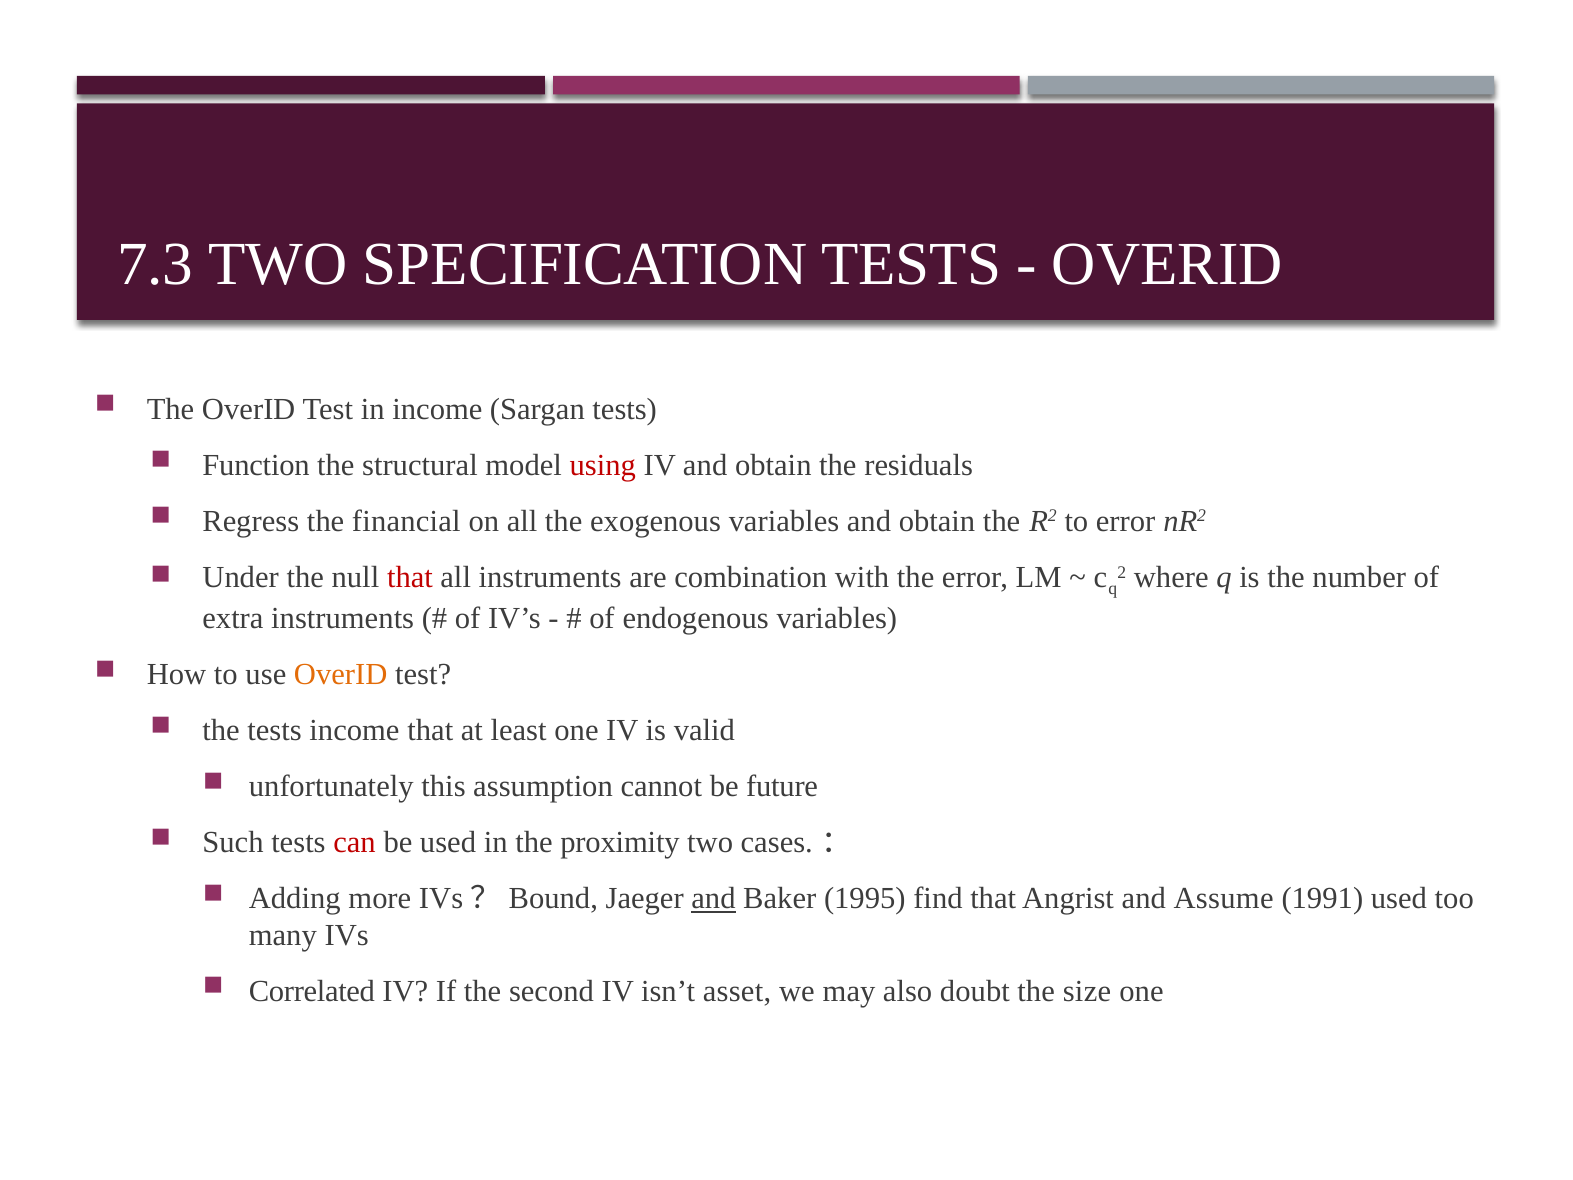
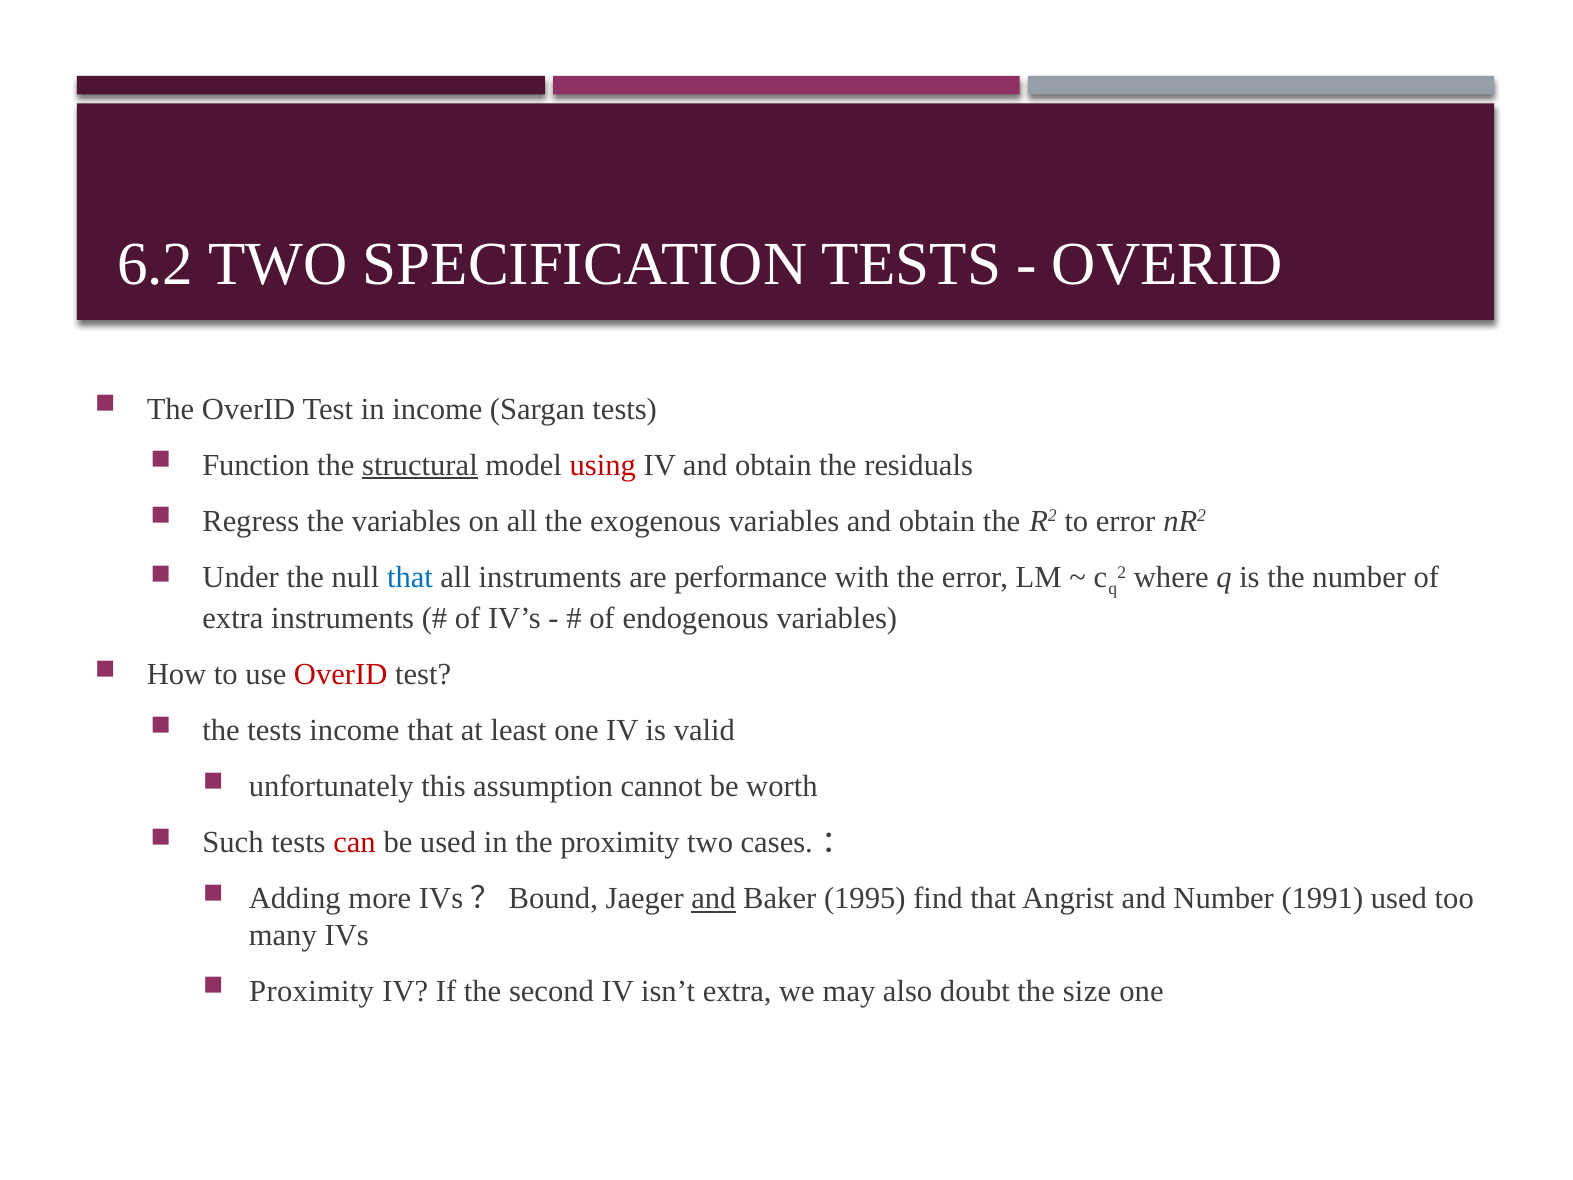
7.3: 7.3 -> 6.2 (155, 264)
structural underline: none -> present (420, 465)
the financial: financial -> variables (406, 521)
that colour: red -> blue (410, 577)
combination: combination -> performance (751, 577)
OverID colour: orange -> red (341, 675)
future: future -> worth (782, 787)
and Assume: Assume -> Number (1224, 899)
Correlated: Correlated -> Proximity (312, 991)
isn’t asset: asset -> extra (737, 991)
